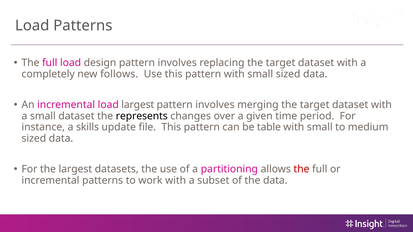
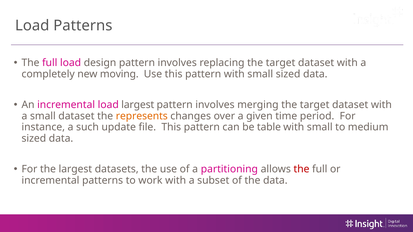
follows: follows -> moving (119, 74)
represents colour: black -> orange (142, 116)
skills: skills -> such (87, 127)
